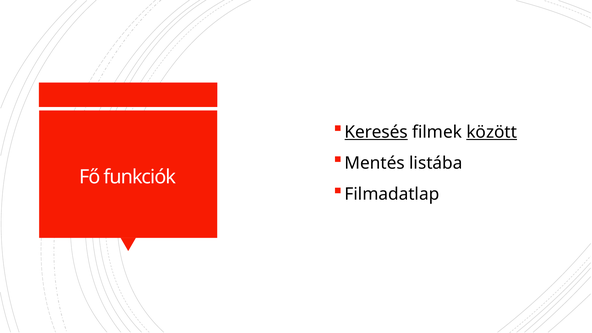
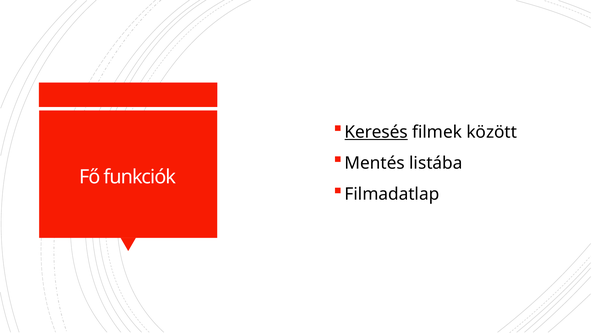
között underline: present -> none (492, 132)
